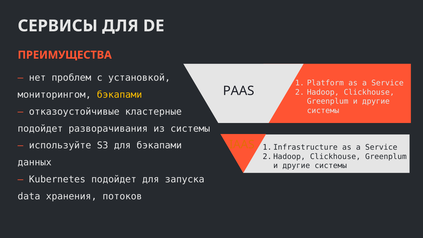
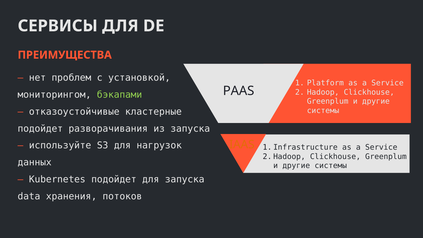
бэкапами colour: yellow -> light green (120, 95)
из системы: системы -> запуска (190, 129)
для бэкапами: бэкапами -> нагрузок (159, 145)
